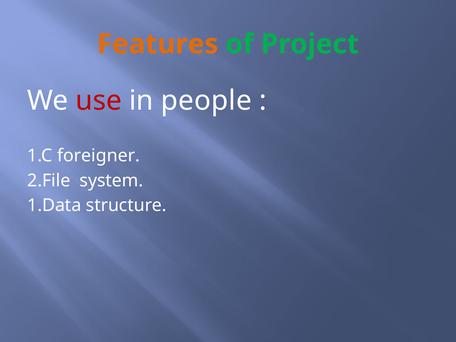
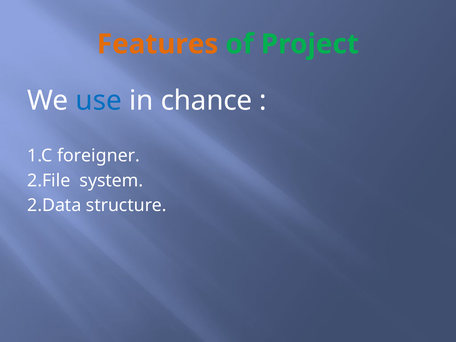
use colour: red -> blue (99, 101)
people: people -> chance (206, 101)
1.Data: 1.Data -> 2.Data (54, 205)
